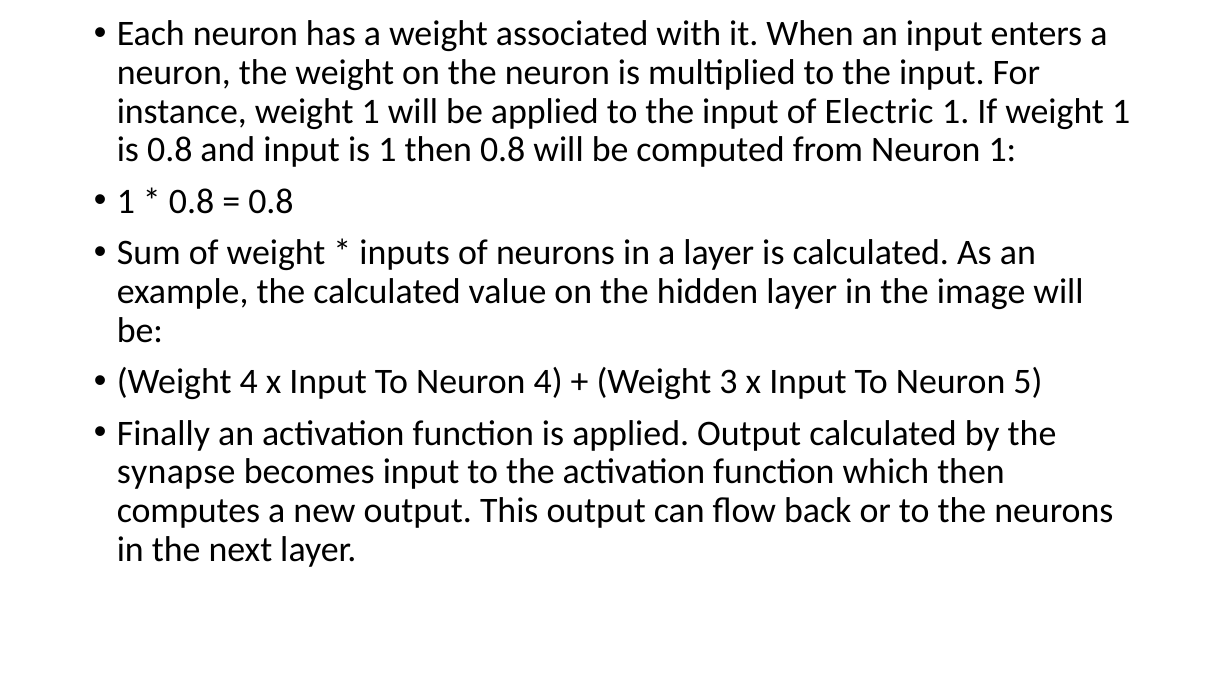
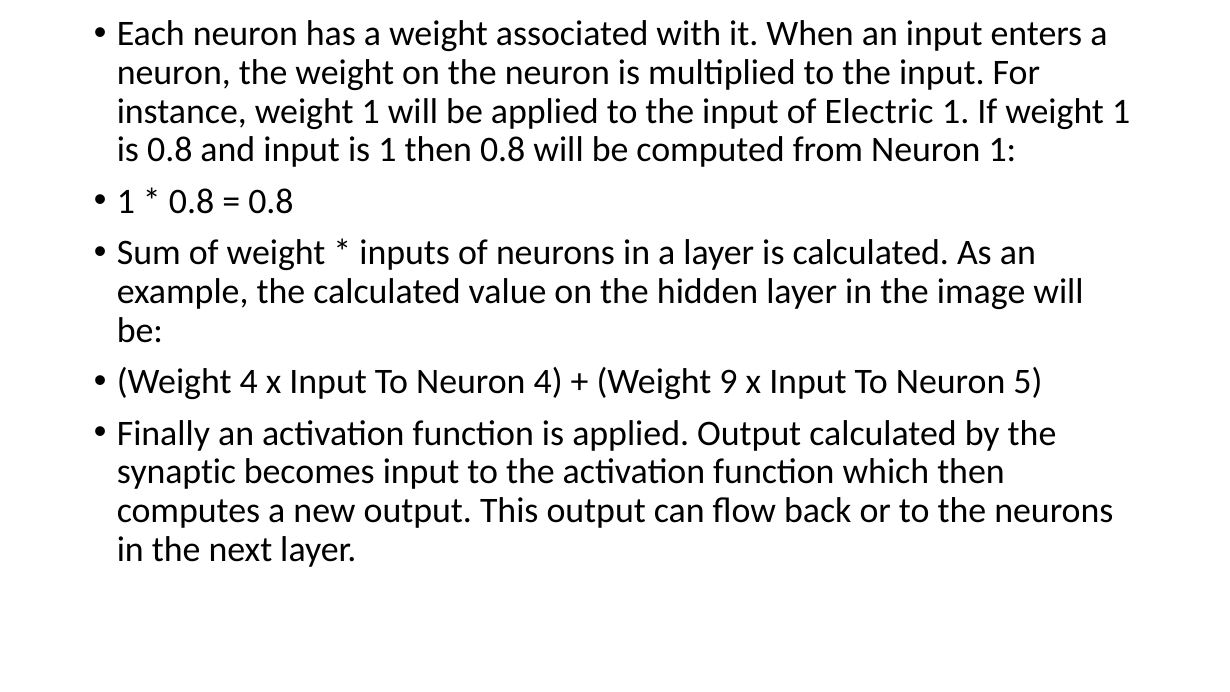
3: 3 -> 9 (728, 382)
synapse: synapse -> synaptic (176, 472)
